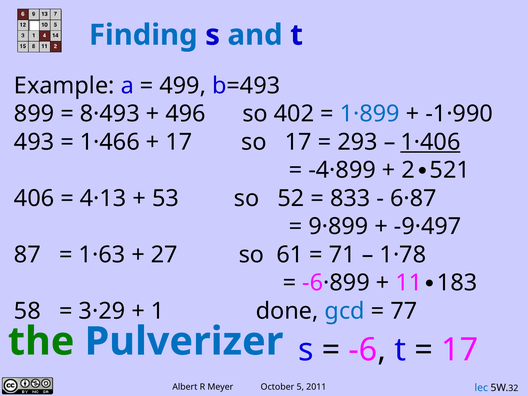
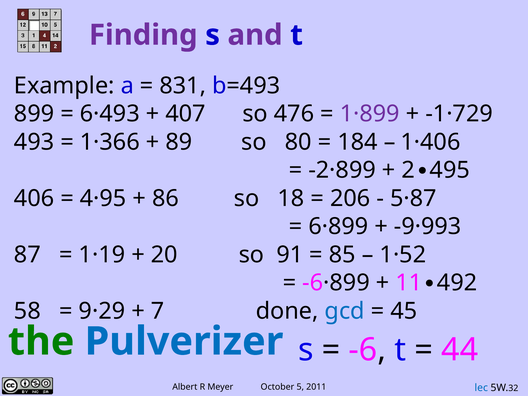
Finding colour: blue -> purple (143, 35)
and colour: blue -> purple (255, 35)
499: 499 -> 831 (183, 86)
8·493: 8·493 -> 6·493 (110, 114)
496: 496 -> 407 (186, 114)
402: 402 -> 476 (294, 114)
1·899 colour: blue -> purple (370, 114)
-1·990: -1·990 -> -1·729 (459, 114)
1·466: 1·466 -> 1·366 (110, 142)
17: 17 -> 89 (179, 142)
so 17: 17 -> 80 (298, 142)
293: 293 -> 184 (357, 142)
1·406 underline: present -> none (430, 142)
-4·899: -4·899 -> -2·899 (342, 170)
521: 521 -> 495 (450, 170)
4·13: 4·13 -> 4·95 (103, 198)
53: 53 -> 86 (165, 198)
52: 52 -> 18 (291, 198)
833: 833 -> 206 (350, 198)
6·87: 6·87 -> 5·87 (413, 198)
9·899: 9·899 -> 6·899 (338, 227)
-9·497: -9·497 -> -9·993 (428, 227)
1·63: 1·63 -> 1·19 (102, 255)
27: 27 -> 20 (164, 255)
61: 61 -> 91 (290, 255)
71: 71 -> 85 (342, 255)
1·78: 1·78 -> 1·52 (403, 255)
183: 183 -> 492 (457, 283)
3·29: 3·29 -> 9·29 (102, 311)
1: 1 -> 7 (158, 311)
77: 77 -> 45 (404, 311)
17: 17 -> 44 (460, 350)
